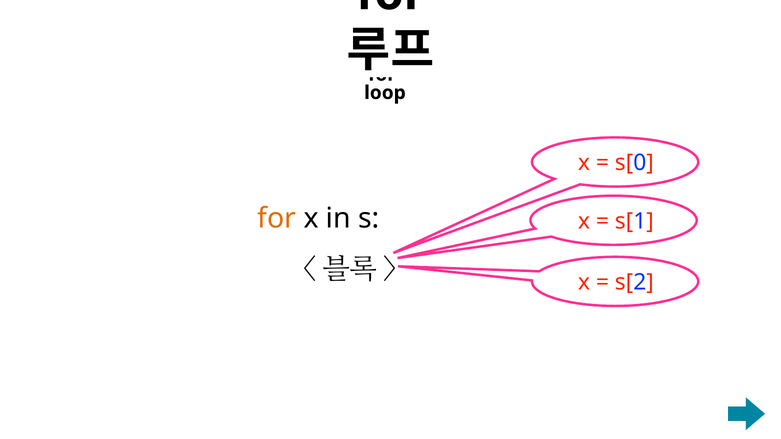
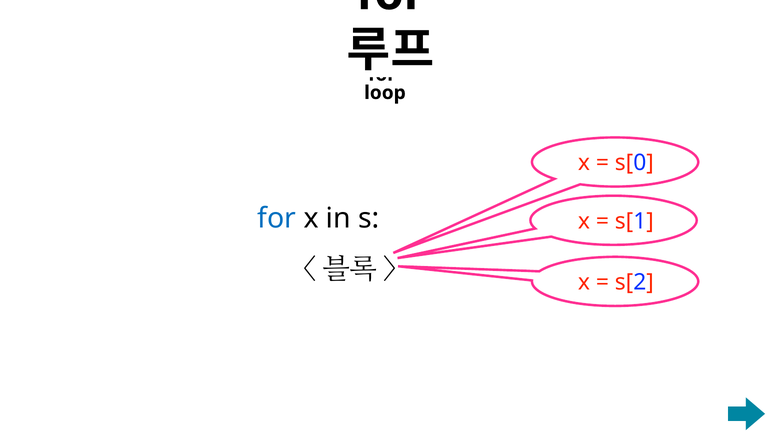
for colour: orange -> blue (277, 219)
